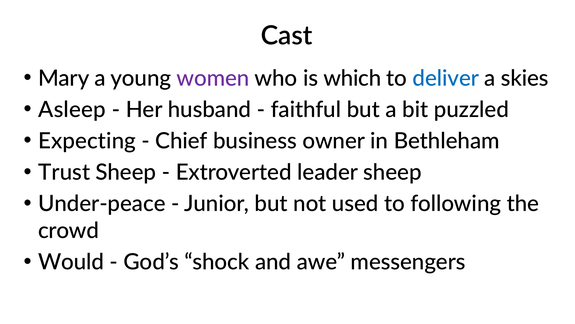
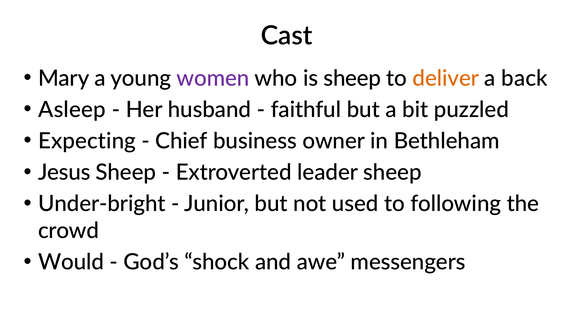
is which: which -> sheep (352, 78)
deliver colour: blue -> orange (446, 78)
skies: skies -> back (525, 78)
Trust: Trust -> Jesus (64, 172)
Under-peace: Under-peace -> Under-bright (102, 204)
